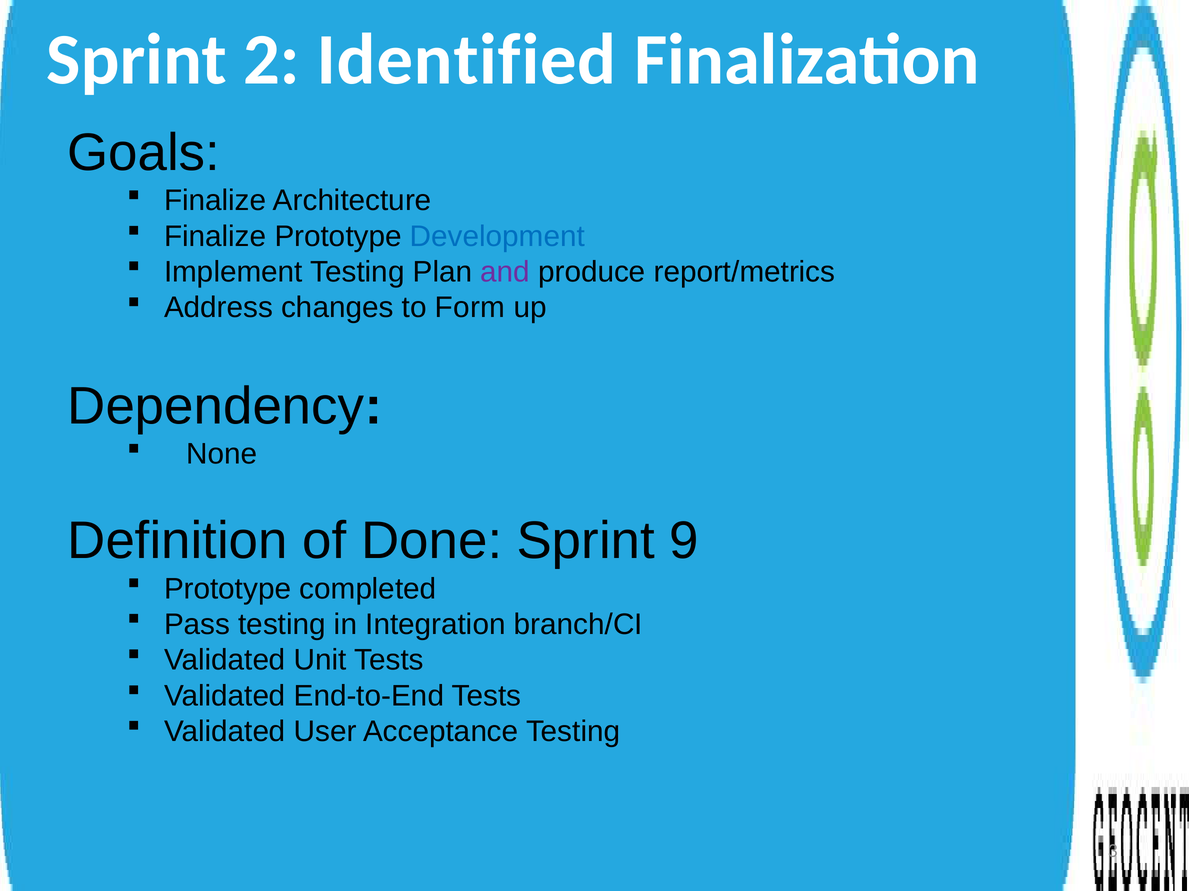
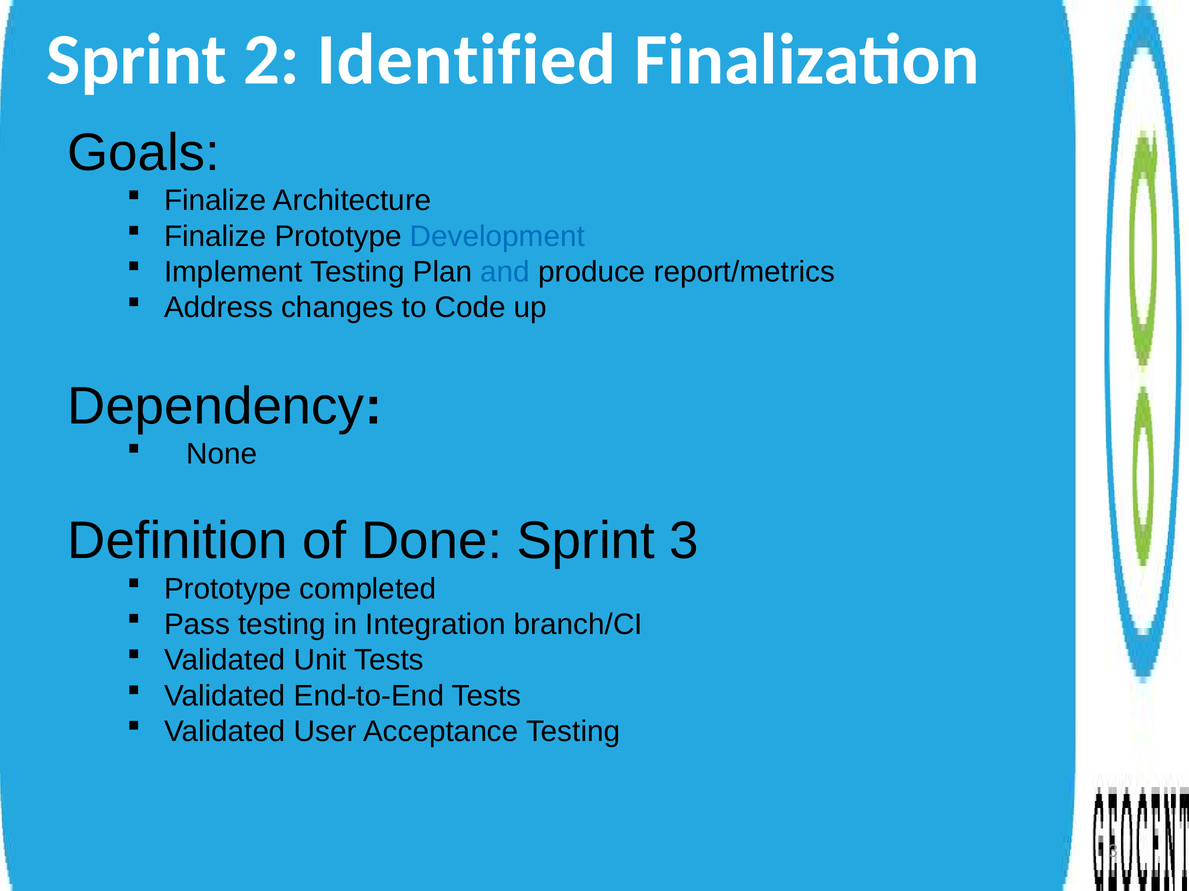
and colour: purple -> blue (505, 272)
Form: Form -> Code (470, 308)
Sprint 9: 9 -> 3 (684, 541)
